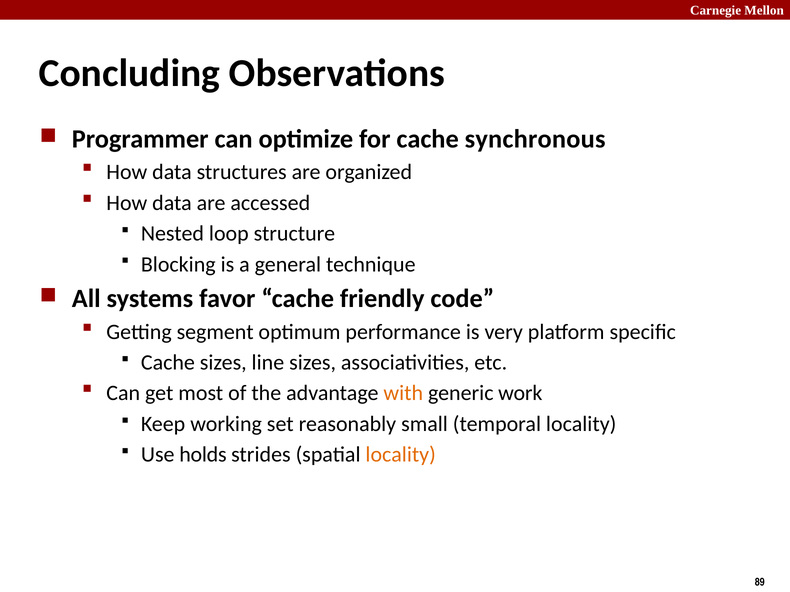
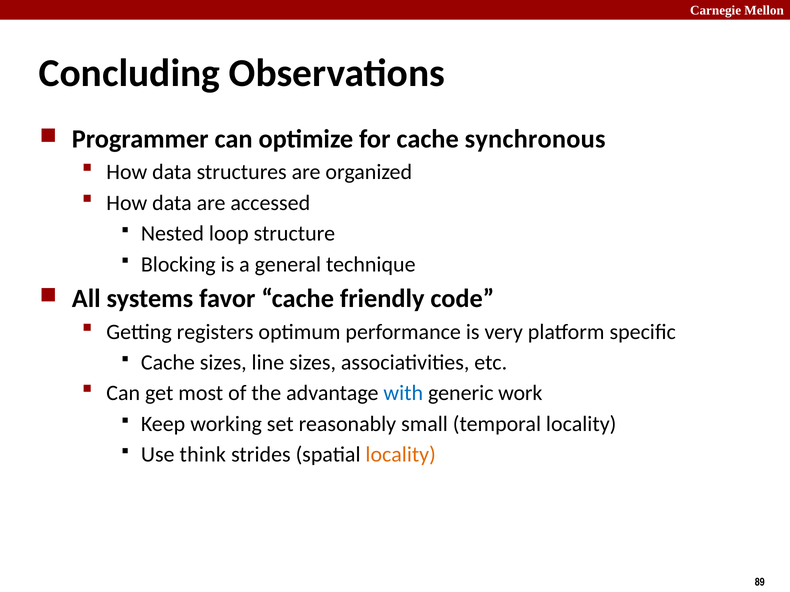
segment: segment -> registers (215, 332)
with colour: orange -> blue (403, 394)
holds: holds -> think (203, 455)
